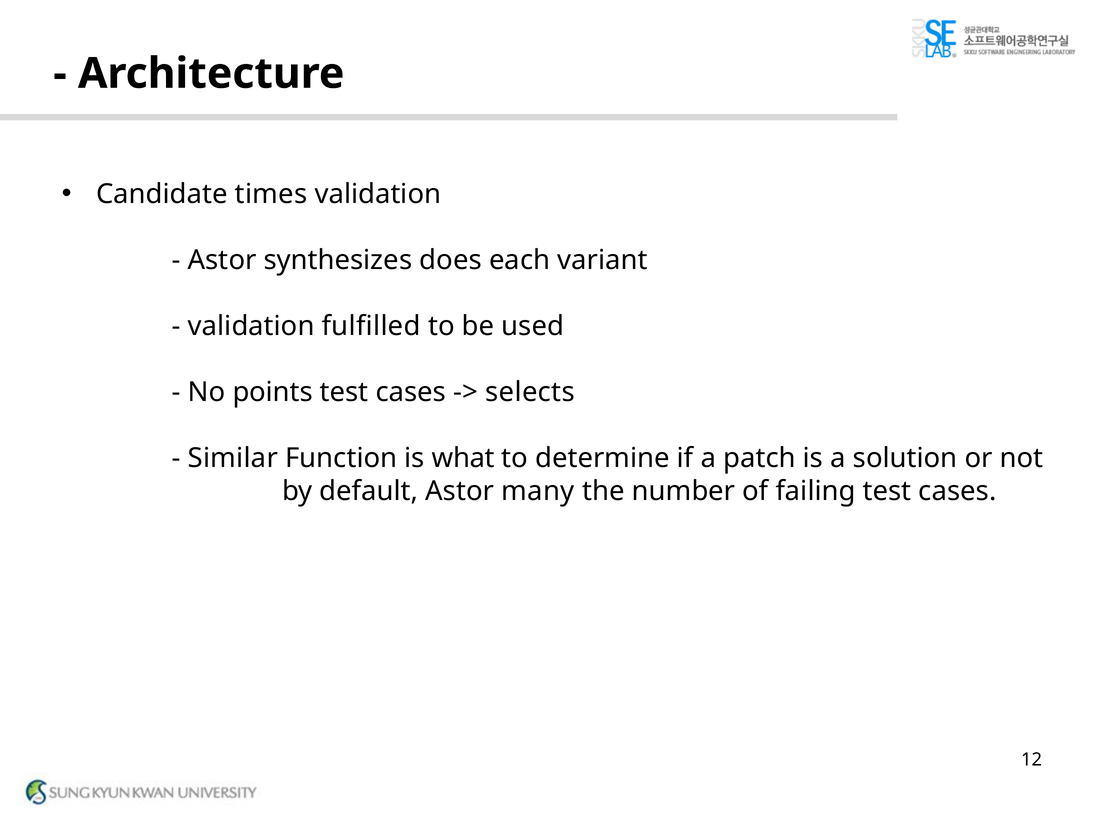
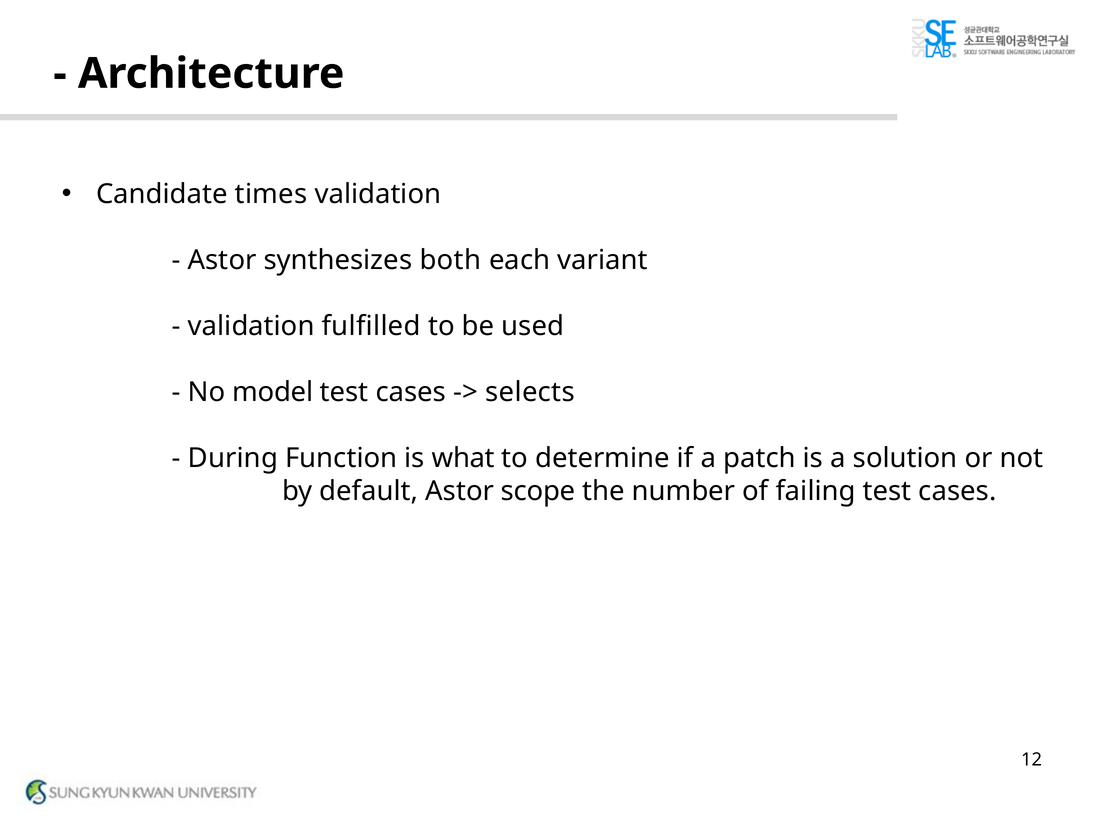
does: does -> both (450, 260)
points: points -> model (273, 392)
Similar: Similar -> During (233, 458)
many: many -> scope (538, 491)
